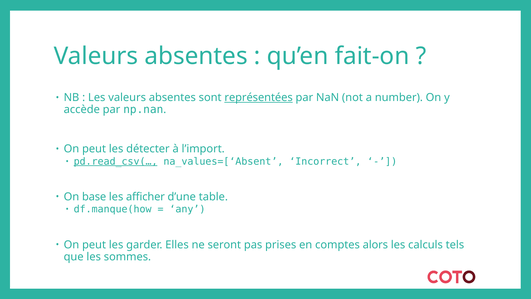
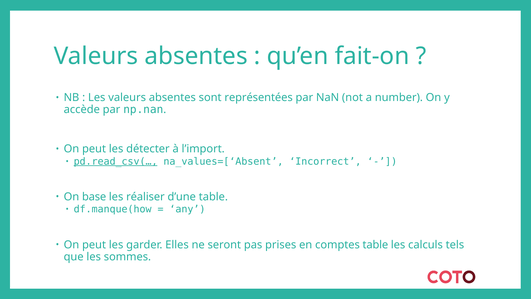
représentées underline: present -> none (259, 98)
afficher: afficher -> réaliser (145, 197)
comptes alors: alors -> table (375, 245)
